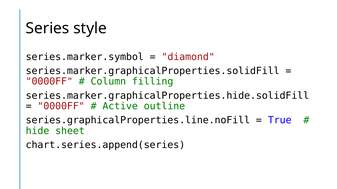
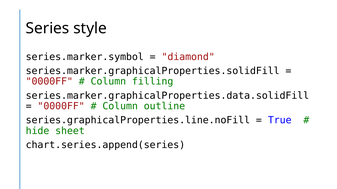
series.marker.graphicalProperties.hide.solidFill: series.marker.graphicalProperties.hide.solidFill -> series.marker.graphicalProperties.data.solidFill (167, 96)
Active: Active -> Column (120, 106)
